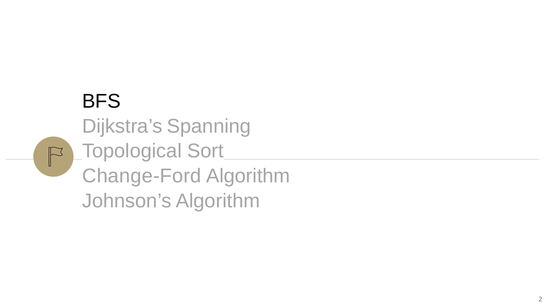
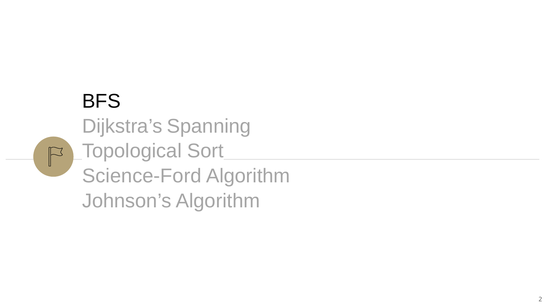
Change-Ford: Change-Ford -> Science-Ford (142, 176)
